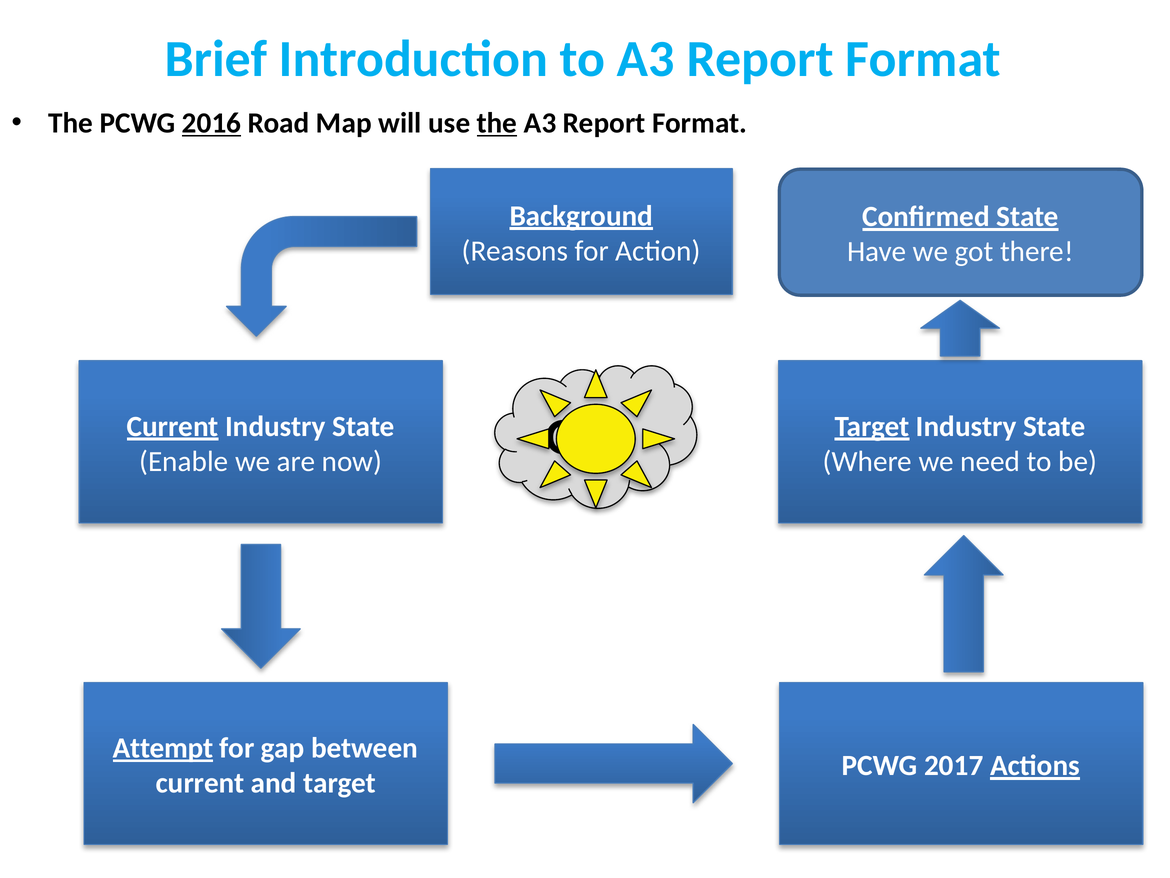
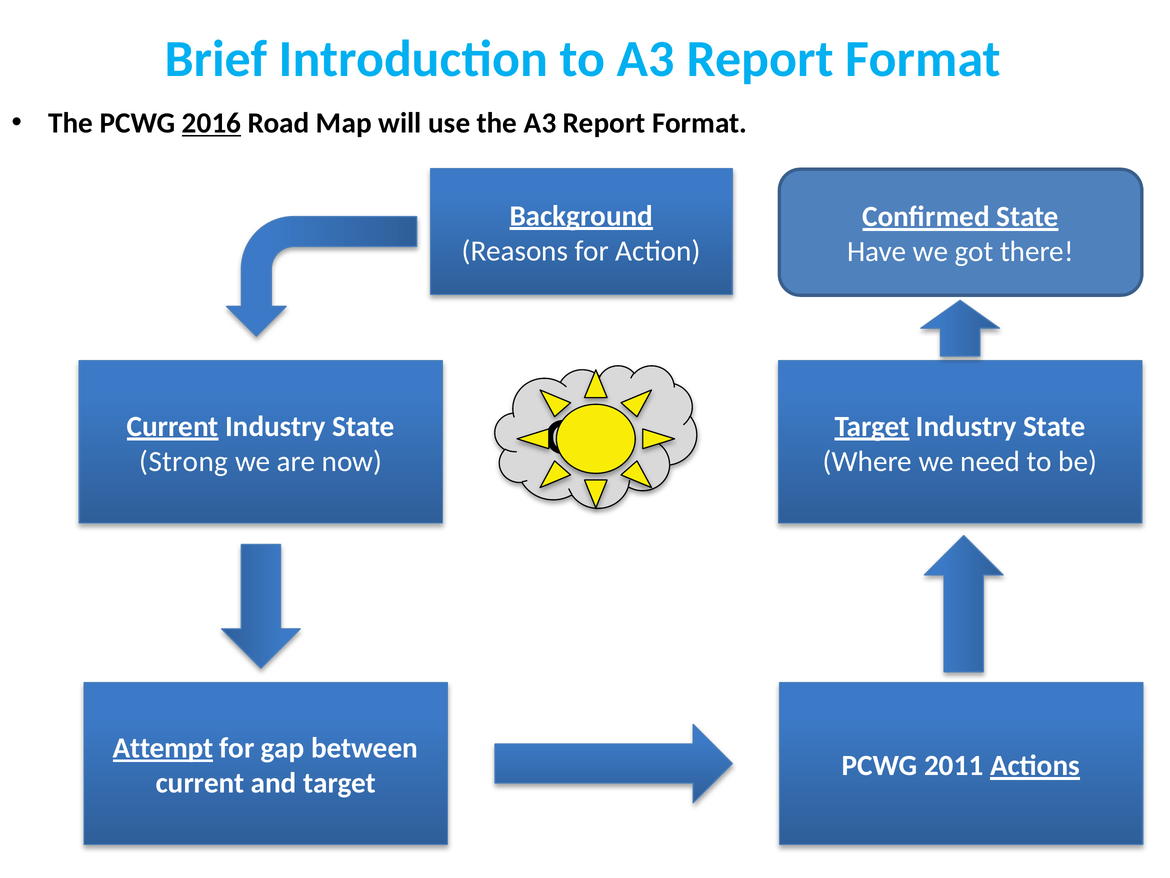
the underline: present -> none (497, 123)
Enable: Enable -> Strong (184, 461)
2017: 2017 -> 2011 (954, 765)
